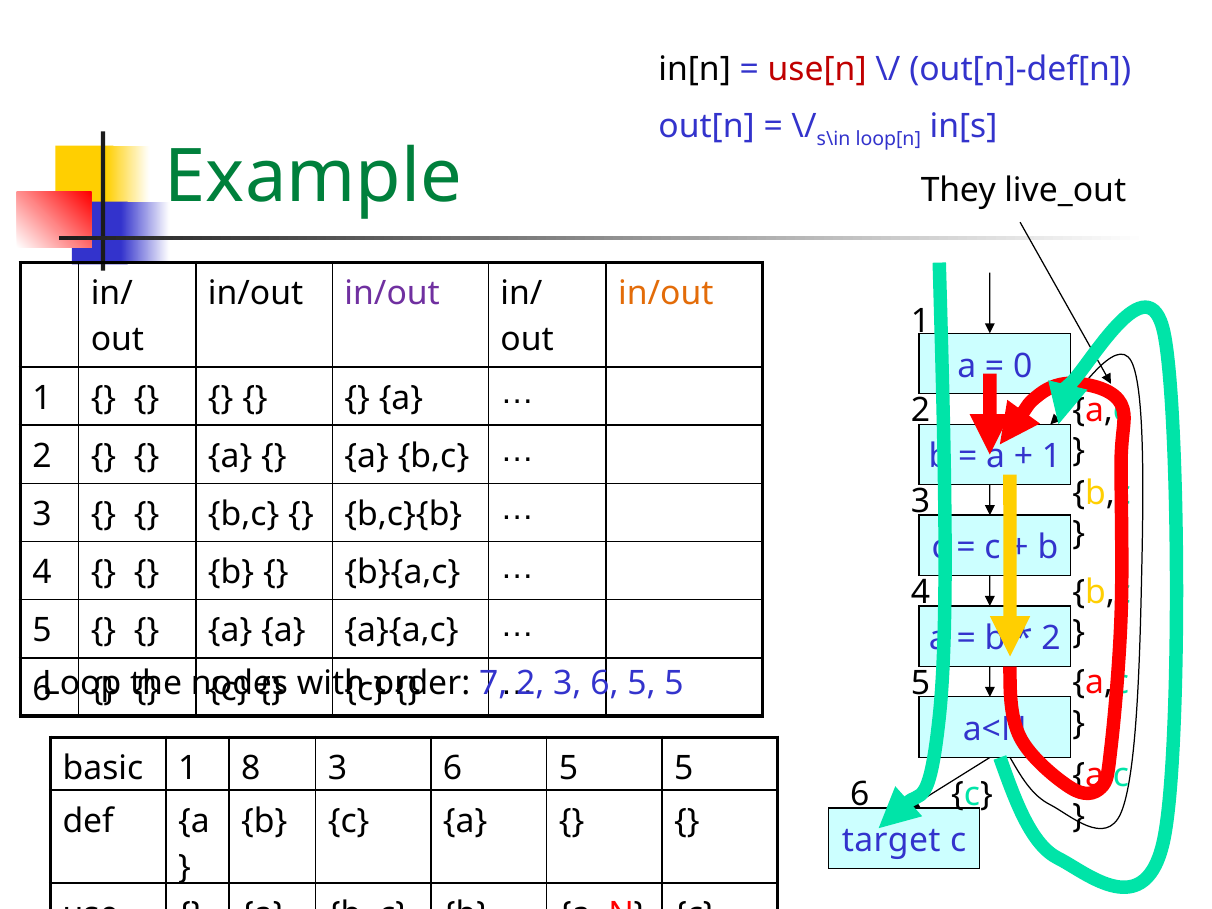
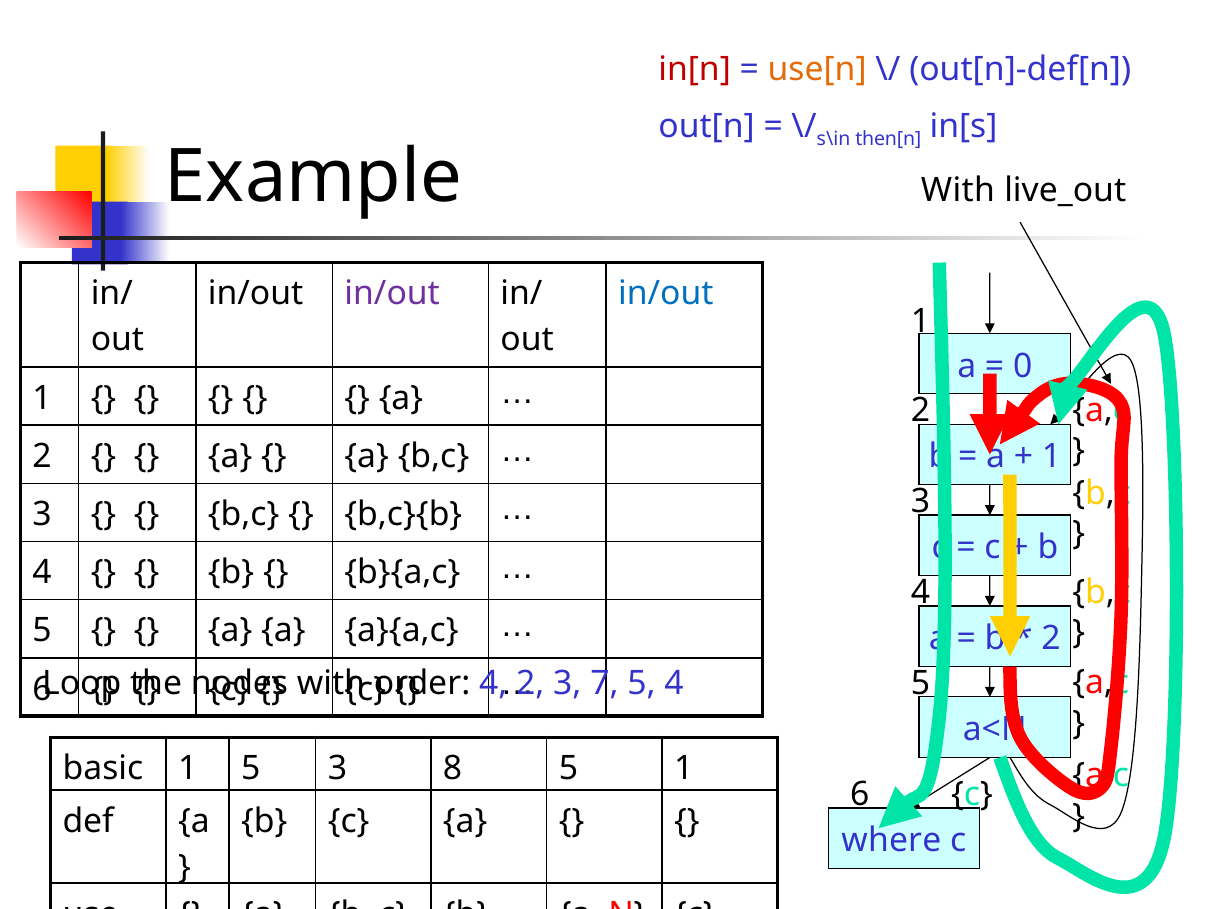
in[n colour: black -> red (695, 69)
use[n colour: red -> orange (817, 69)
loop[n: loop[n -> then[n (888, 139)
Example colour: green -> black (313, 177)
They: They -> With (958, 190)
in/out colour: orange -> blue (666, 294)
7: 7 -> 4 (493, 683)
6: 6 -> 7 (604, 683)
5: 5 -> 4 (674, 683)
1 8: 8 -> 5 (251, 768)
6: 6 -> 8 (453, 768)
5: 5 -> 1 (684, 768)
target: target -> where (891, 841)
